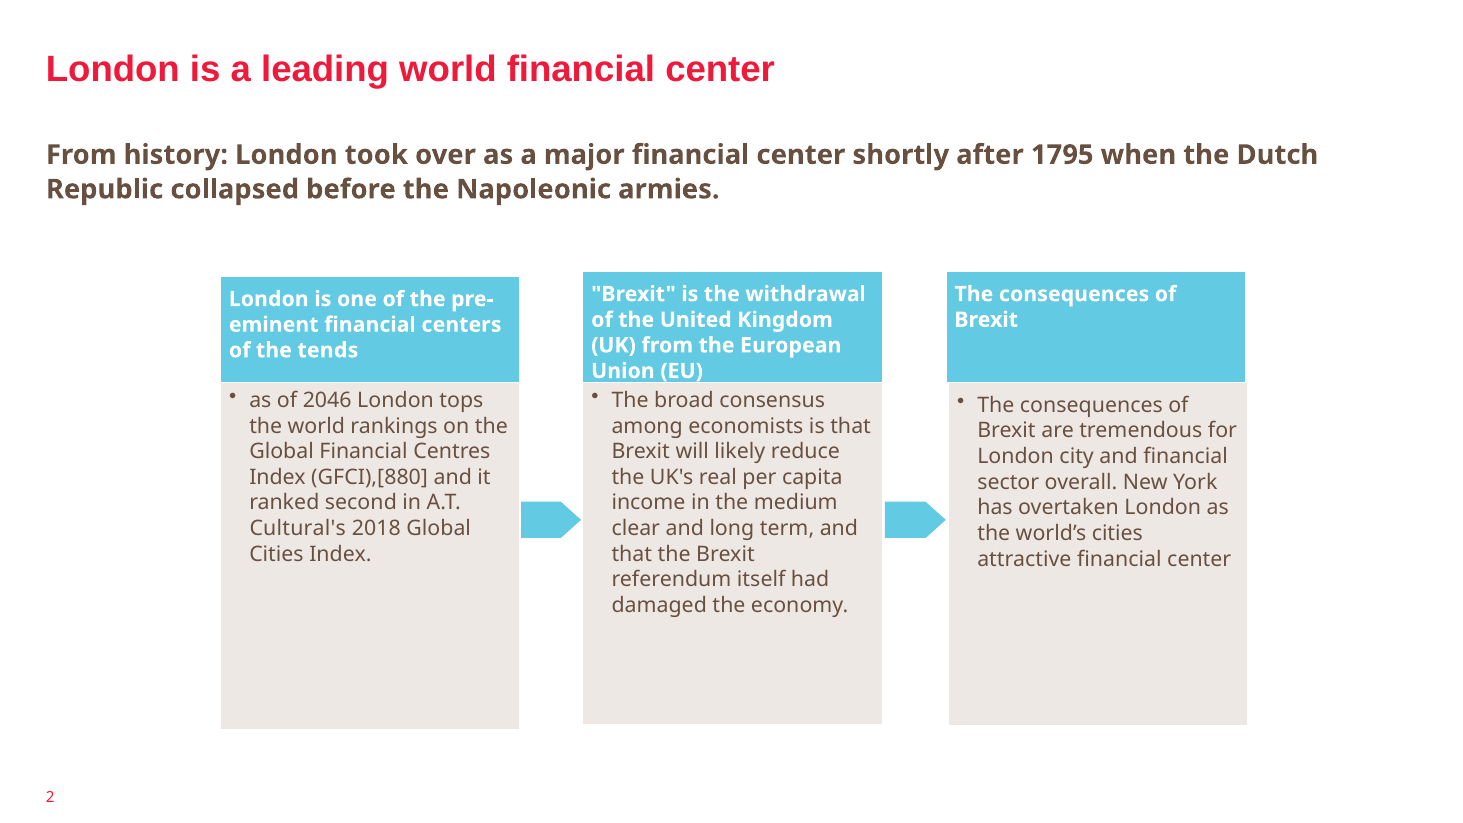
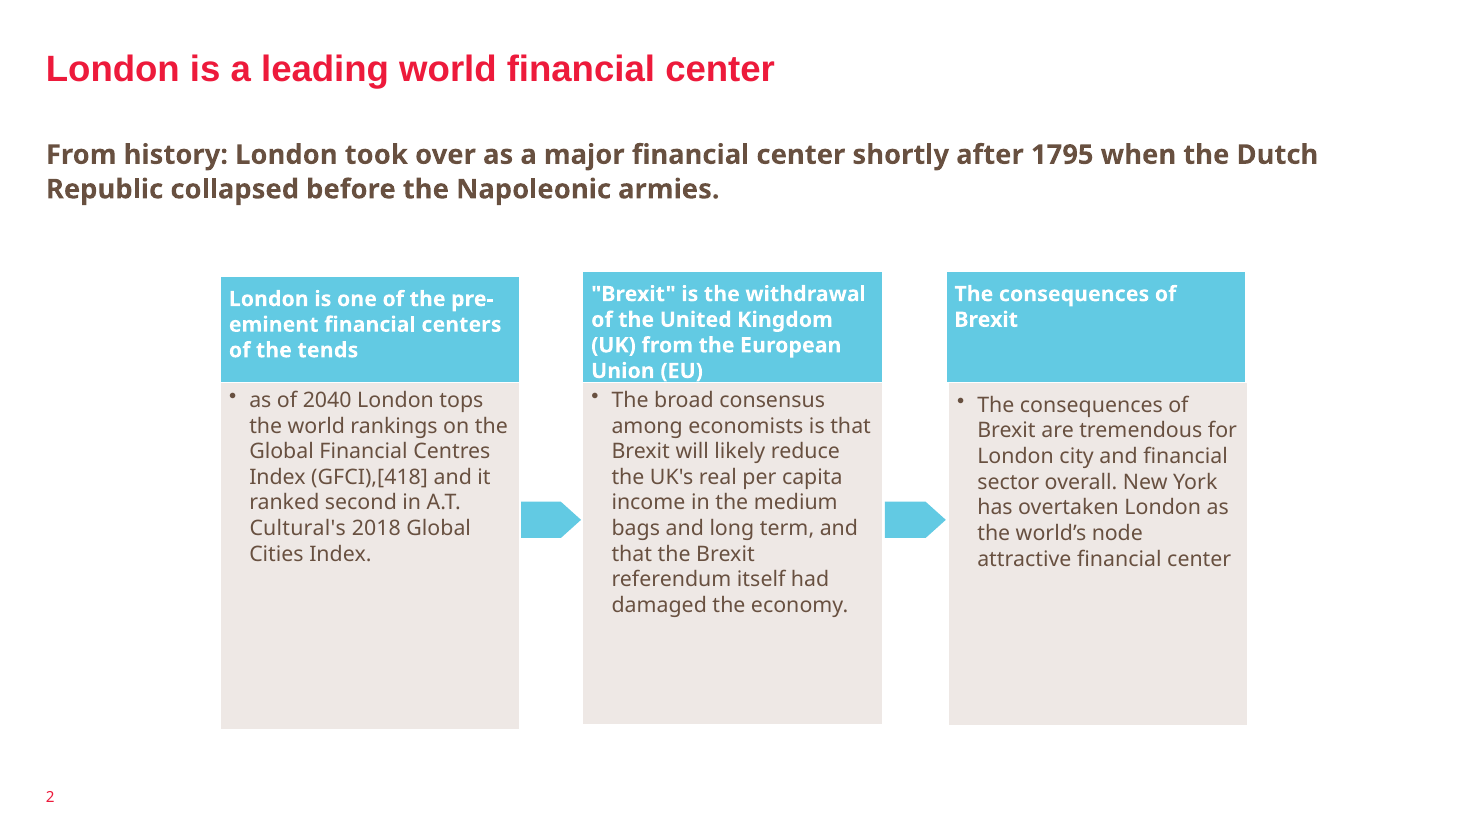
2046: 2046 -> 2040 (327, 400)
GFCI),[880: GFCI),[880 -> GFCI),[418 (370, 477)
clear: clear -> bags (636, 528)
world’s cities: cities -> node (1117, 533)
